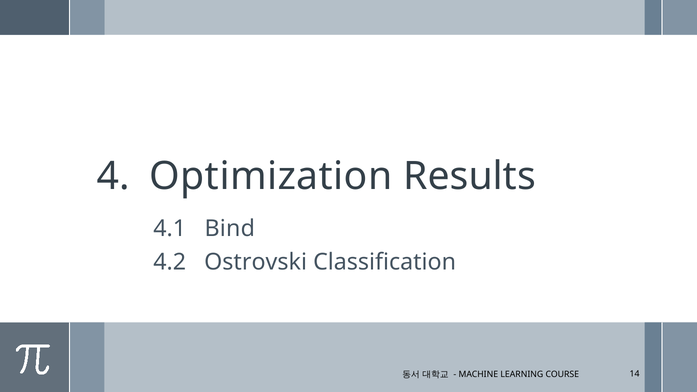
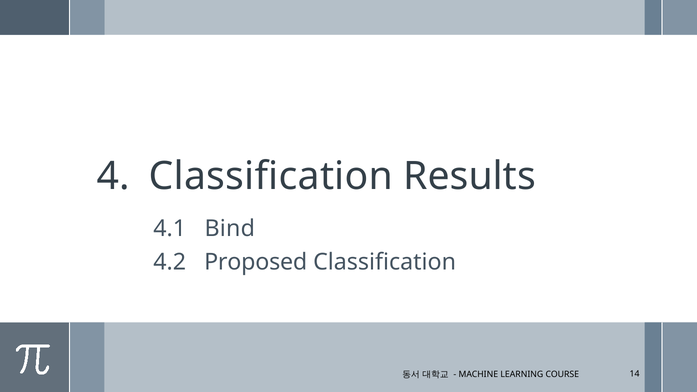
Optimization: Optimization -> Classification (271, 176)
Ostrovski: Ostrovski -> Proposed (256, 262)
